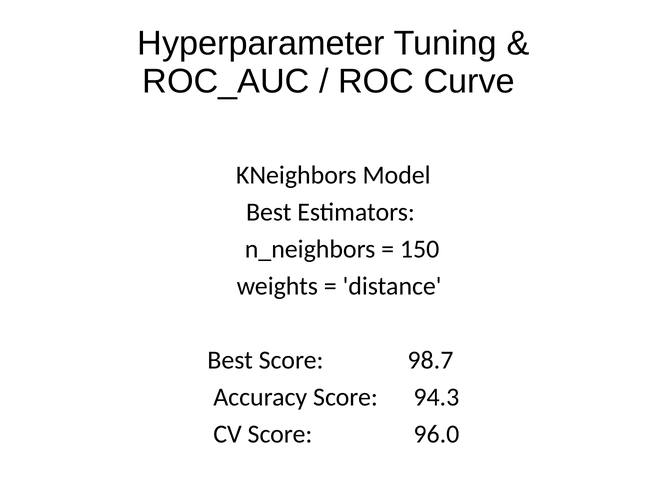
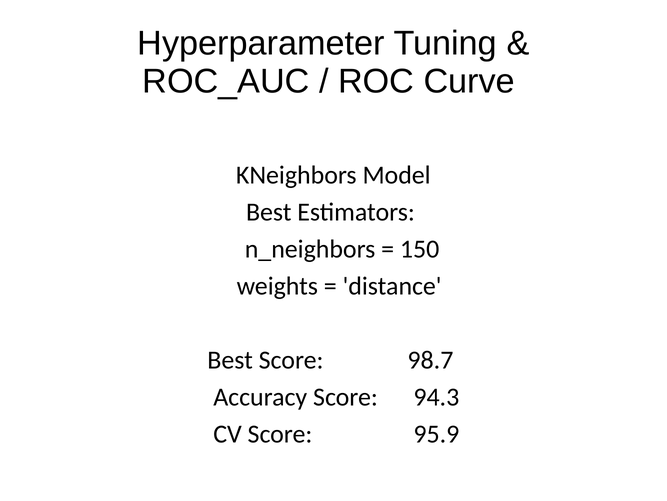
96.0: 96.0 -> 95.9 (436, 433)
